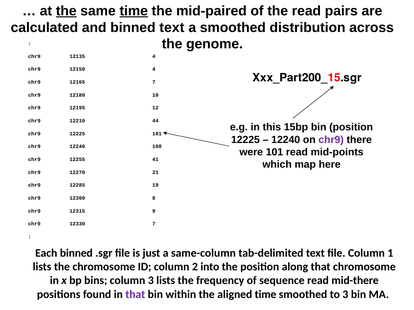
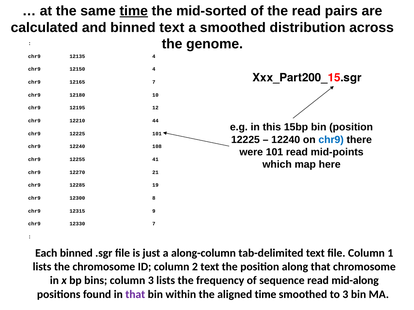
the underline: present -> none (66, 11)
mid-paired: mid-paired -> mid-sorted (211, 11)
chr9 colour: purple -> blue (331, 140)
same-column: same-column -> along-column (203, 253)
2 into: into -> text (210, 267)
mid-there: mid-there -> mid-along (355, 281)
